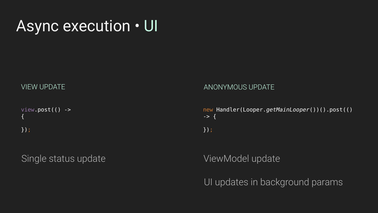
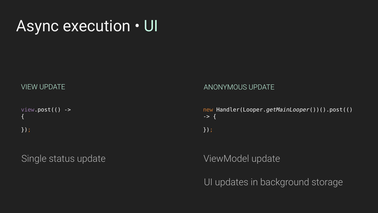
params: params -> storage (327, 182)
